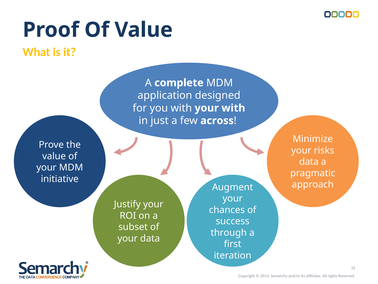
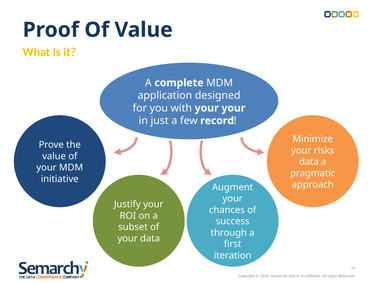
your with: with -> your (233, 108)
across: across -> record (217, 120)
